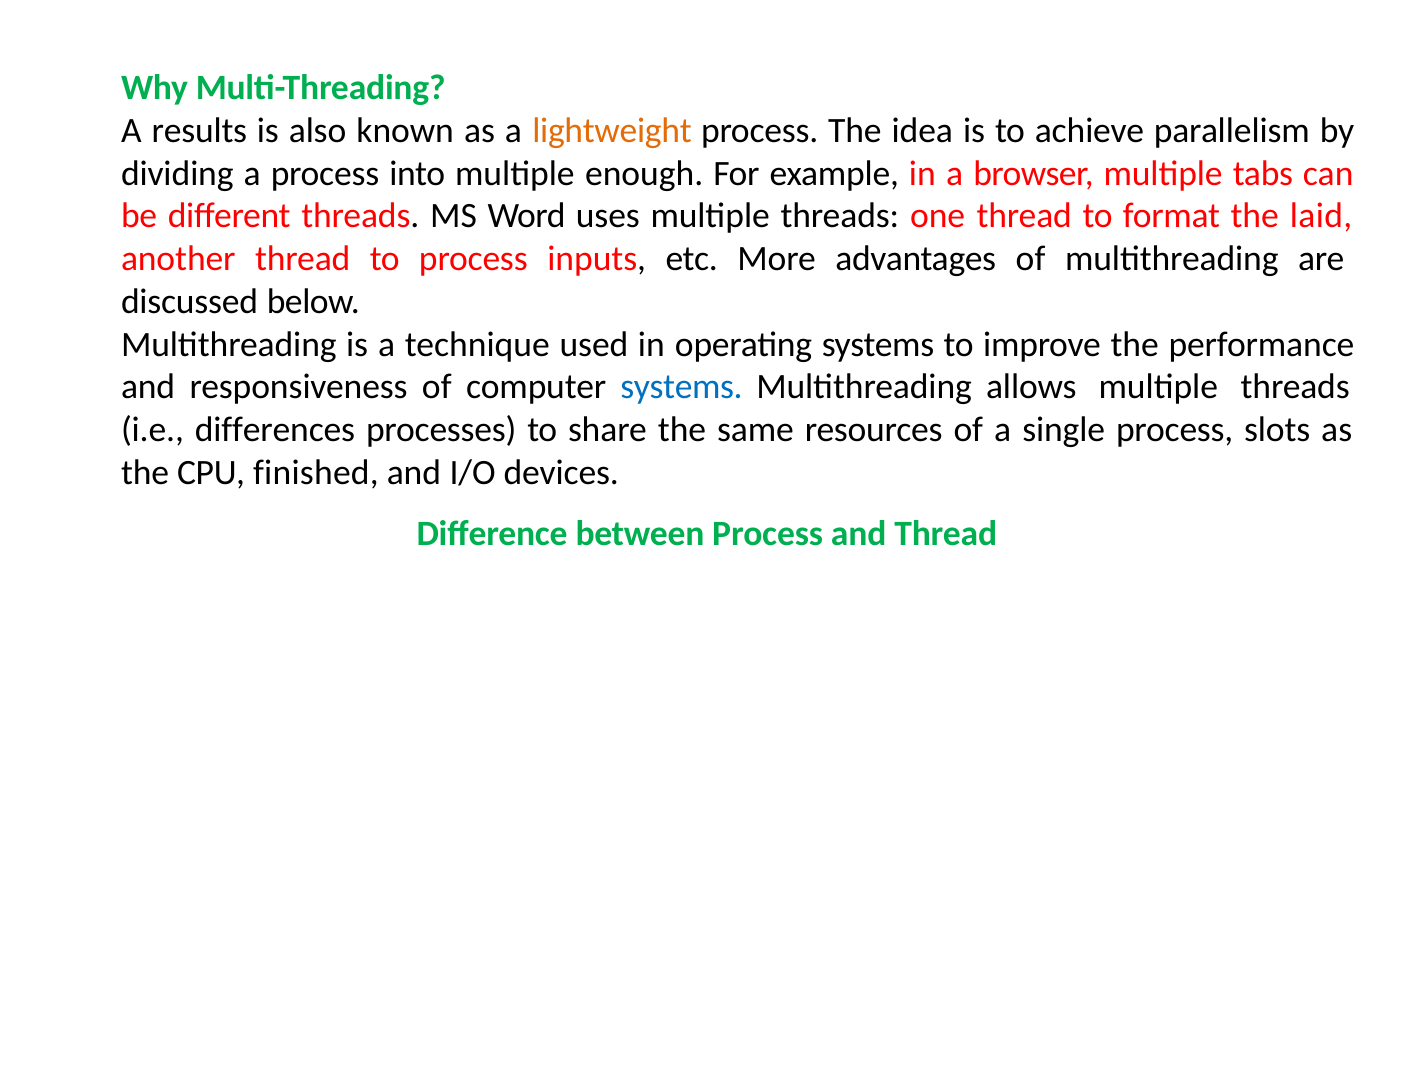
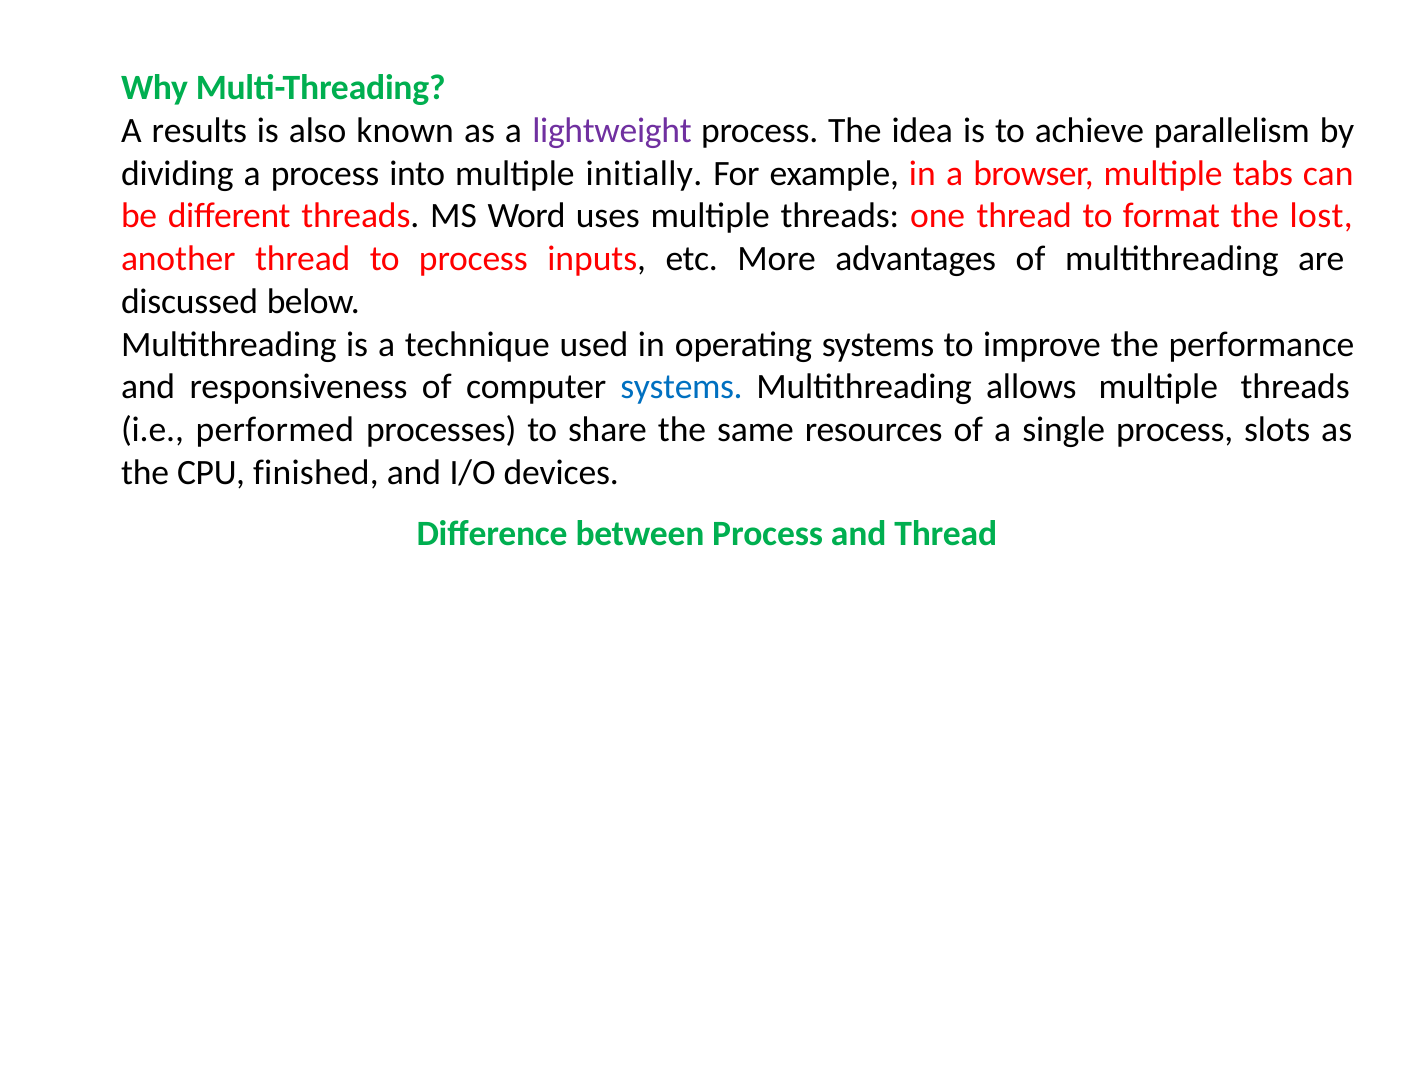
lightweight colour: orange -> purple (612, 131)
enough: enough -> initially (644, 173)
laid: laid -> lost (1321, 216)
differences: differences -> performed (275, 430)
